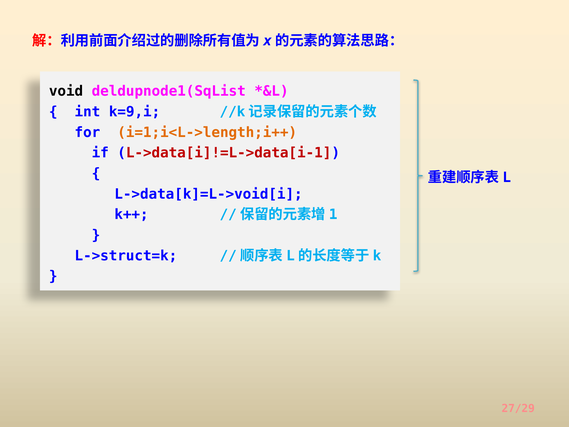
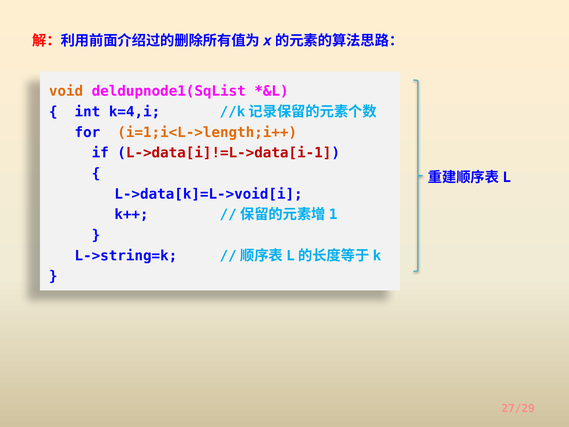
void colour: black -> orange (66, 91)
k=9,i: k=9,i -> k=4,i (135, 112)
L->struct=k: L->struct=k -> L->string=k (126, 255)
